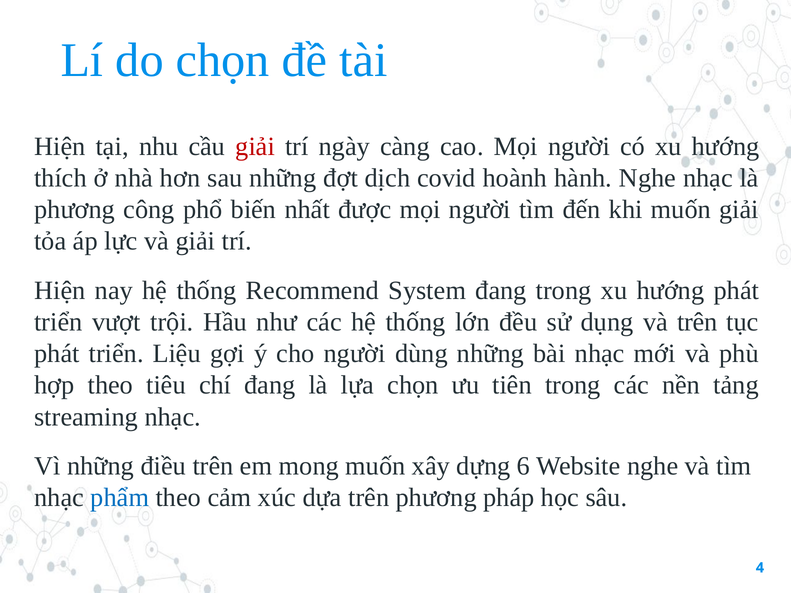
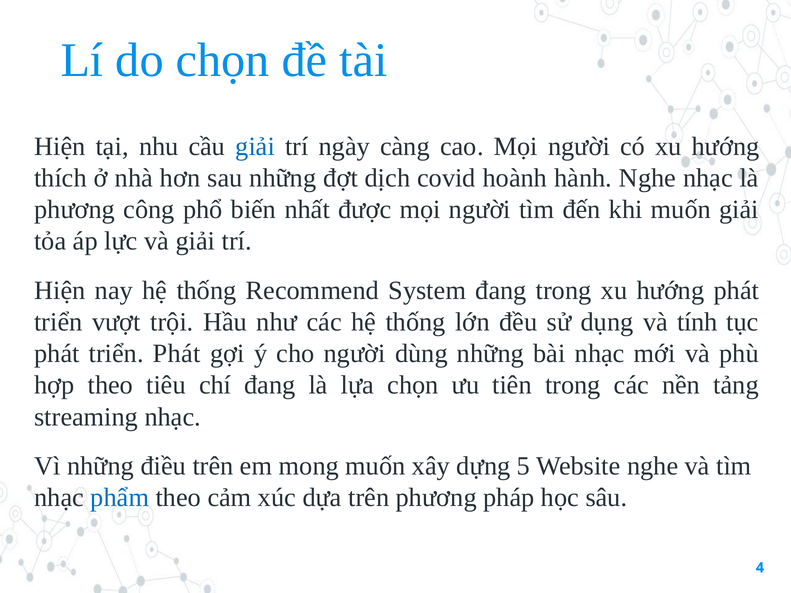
giải colour: red -> blue (255, 146)
và trên: trên -> tính (697, 322)
triển Liệu: Liệu -> Phát (177, 354)
6: 6 -> 5 (523, 466)
